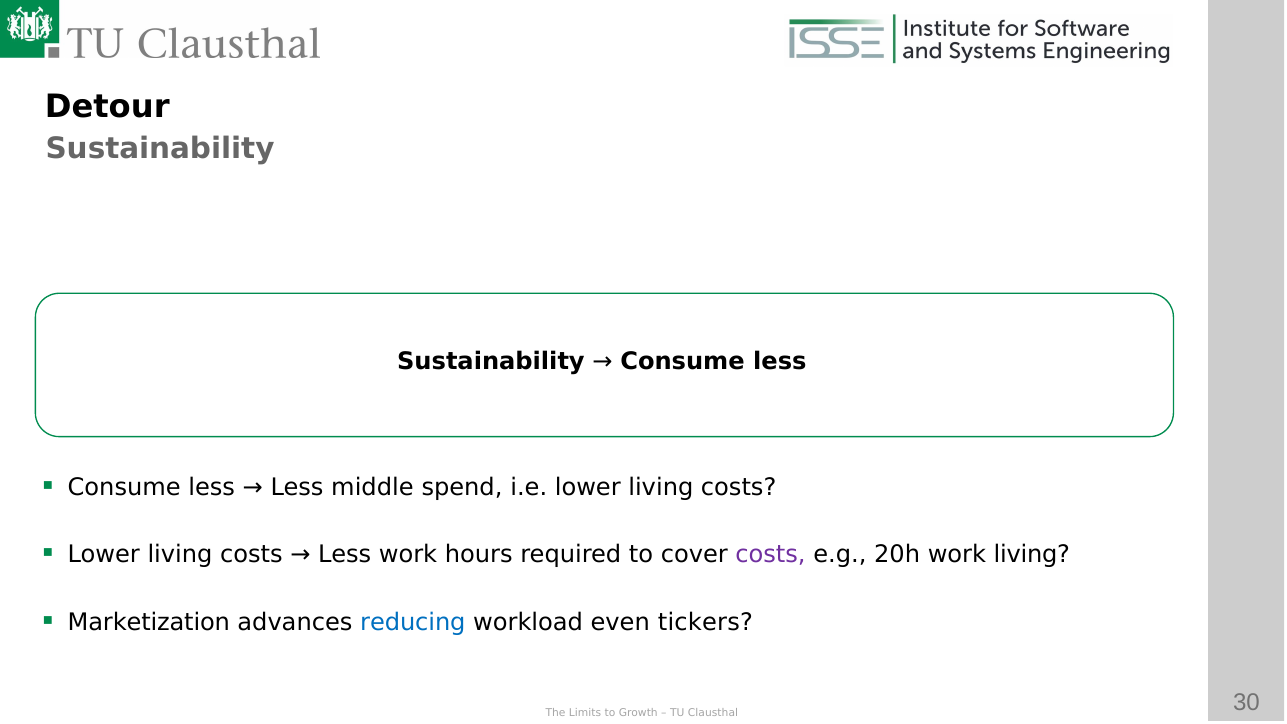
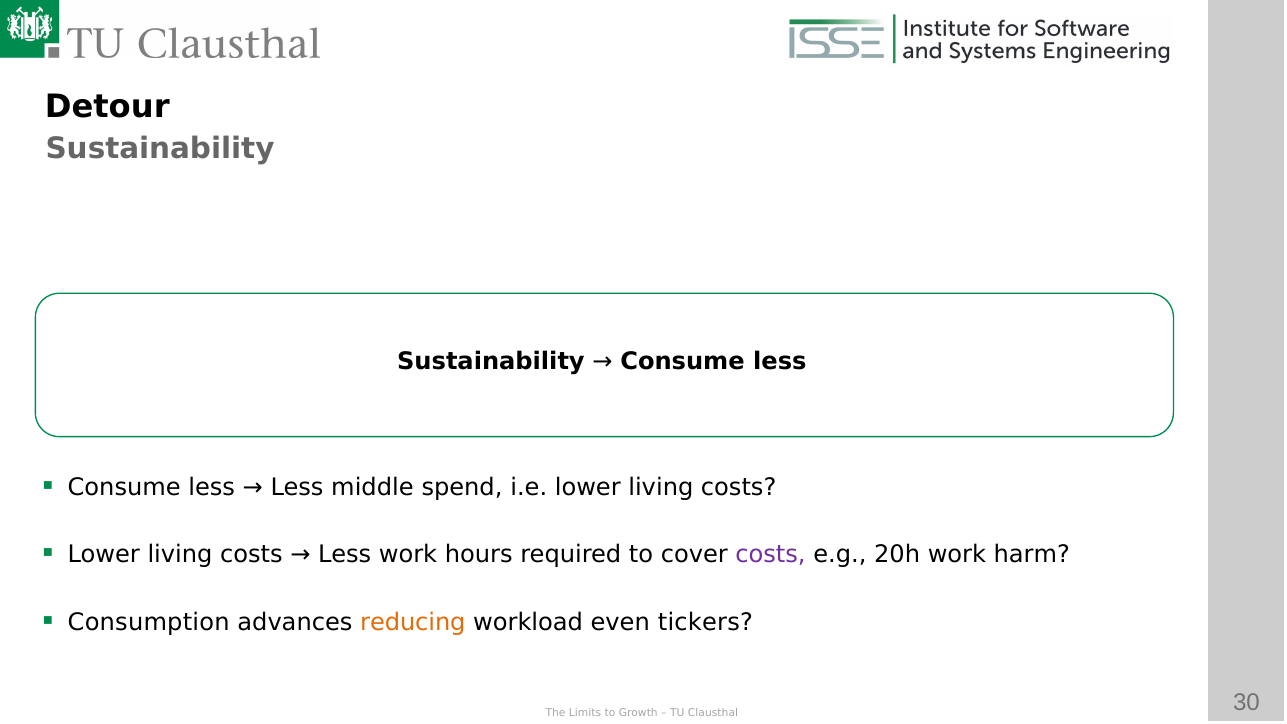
work living: living -> harm (1032, 555)
Marketization: Marketization -> Consumption (149, 622)
reducing colour: blue -> orange (413, 622)
